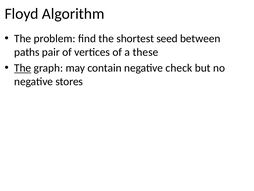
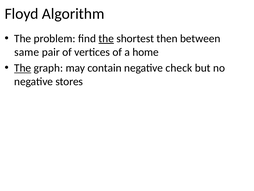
the underline: none -> present (106, 38)
seed: seed -> then (167, 38)
paths: paths -> same (27, 52)
these: these -> home (146, 52)
